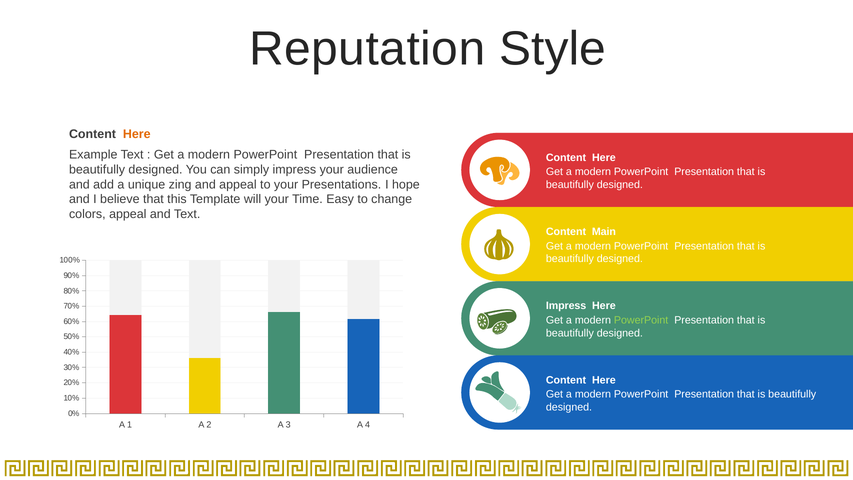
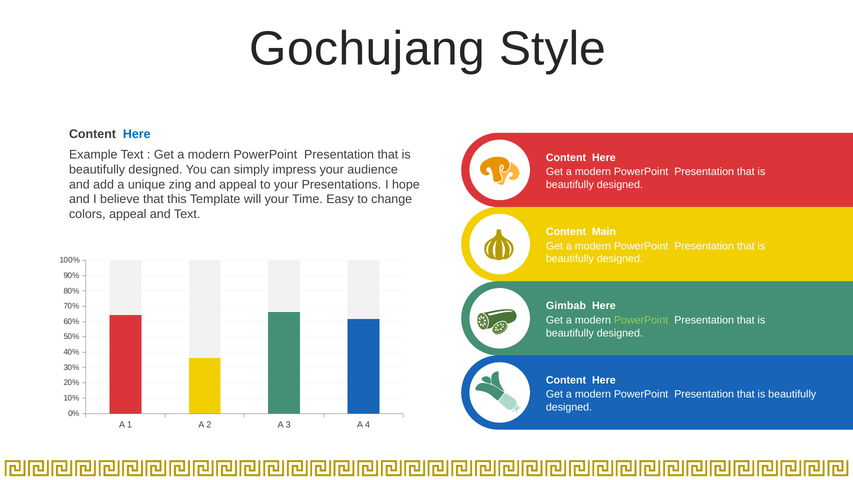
Reputation: Reputation -> Gochujang (367, 49)
Here colour: orange -> blue (137, 134)
Impress: Impress -> Gimbab (566, 306)
